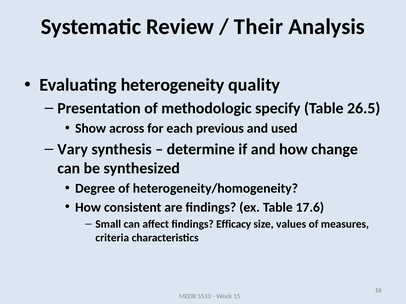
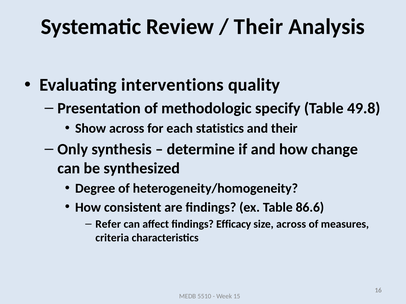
heterogeneity: heterogeneity -> interventions (172, 85)
26.5: 26.5 -> 49.8 (364, 108)
previous: previous -> statistics (220, 129)
and used: used -> their (284, 129)
Vary: Vary -> Only (73, 150)
17.6: 17.6 -> 86.6 (310, 208)
Small: Small -> Refer (108, 225)
size values: values -> across (291, 225)
